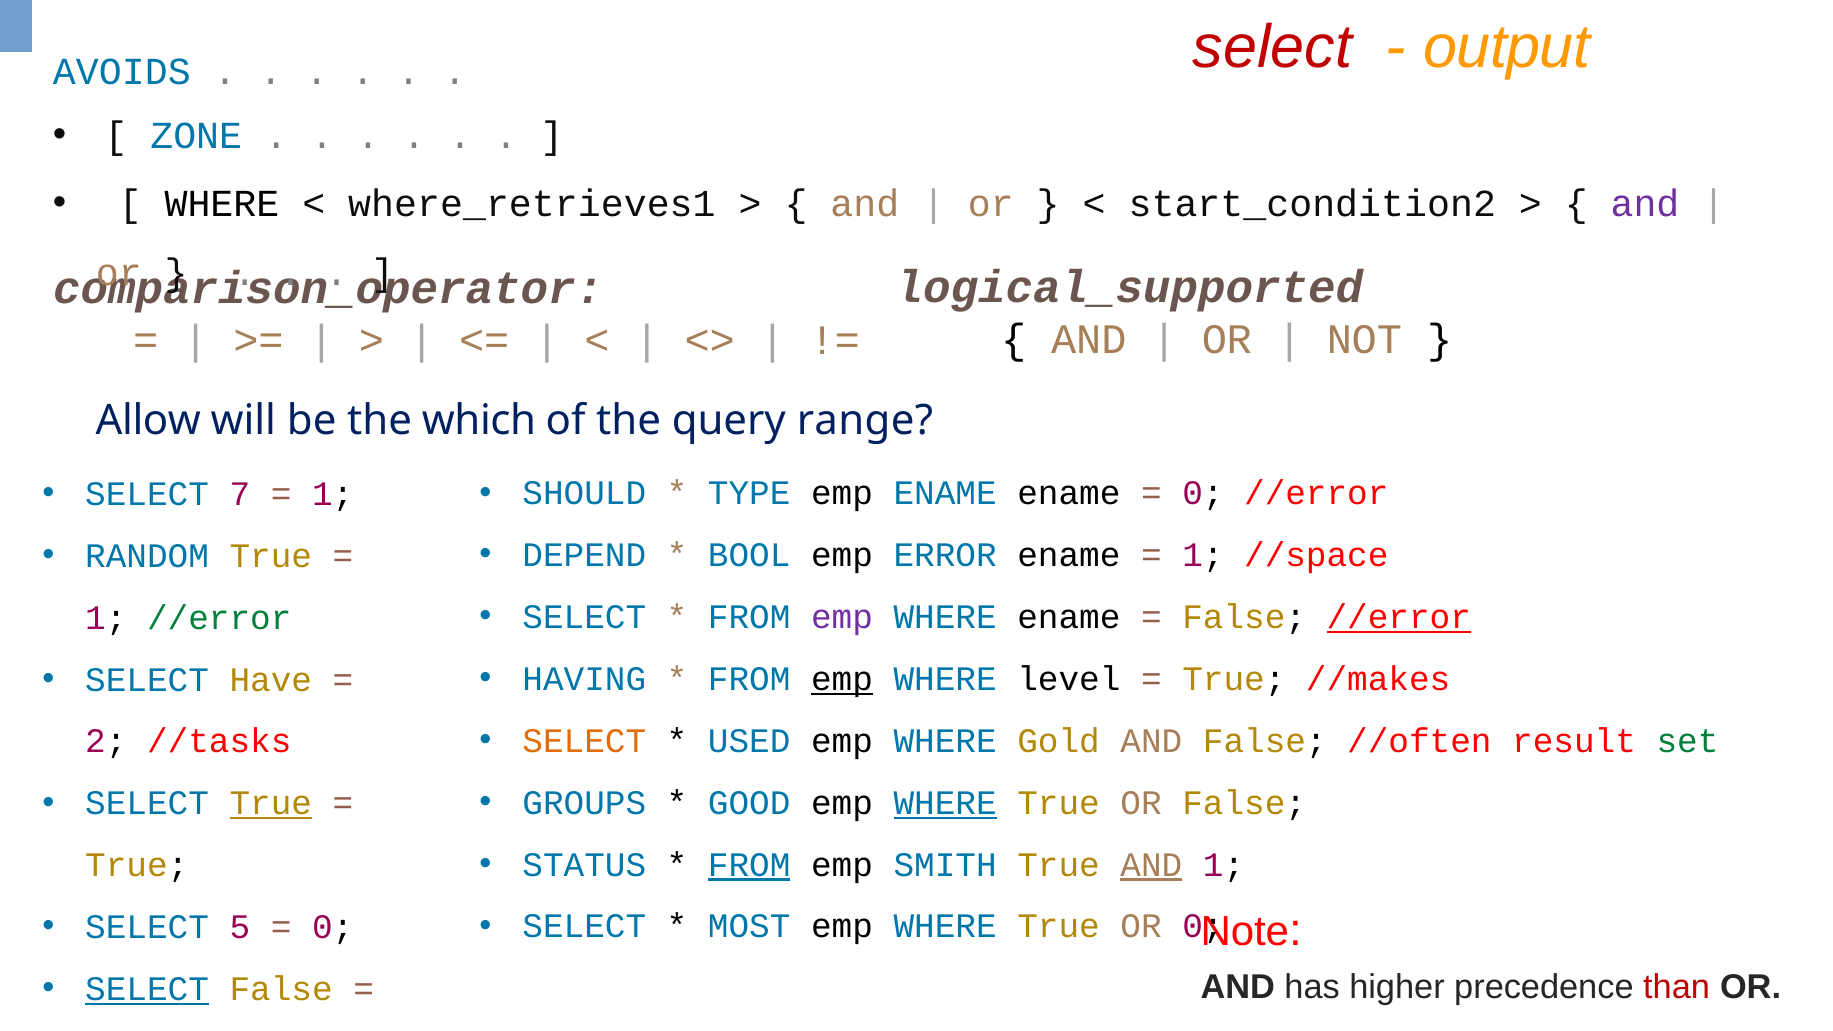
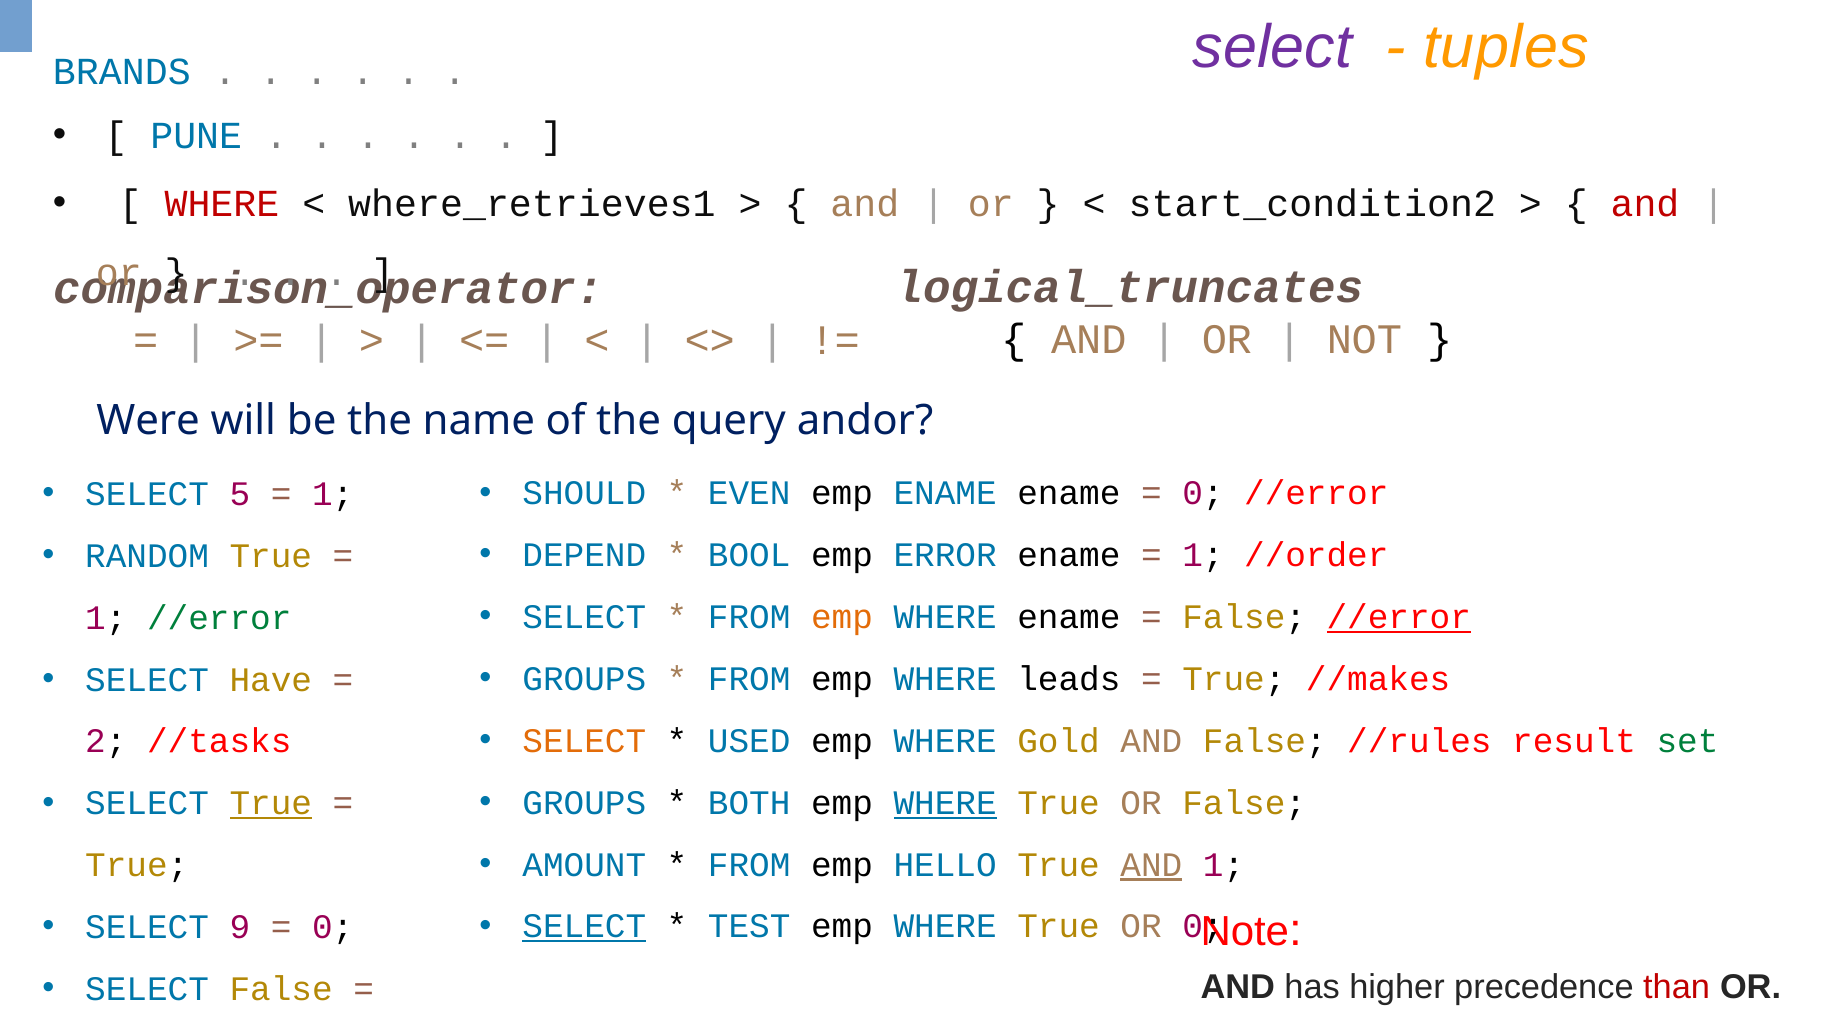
select colour: red -> purple (1272, 48)
output: output -> tuples (1506, 48)
AVOIDS: AVOIDS -> BRANDS (122, 71)
ZONE: ZONE -> PUNE (196, 136)
WHERE colour: black -> red (222, 204)
and colour: purple -> red (1645, 204)
logical_supported: logical_supported -> logical_truncates (1129, 287)
Allow: Allow -> Were (148, 421)
which: which -> name (479, 421)
range: range -> andor (865, 421)
TYPE: TYPE -> EVEN (749, 494)
7: 7 -> 5 (240, 494)
//space: //space -> //order (1316, 555)
emp colour: purple -> orange (842, 617)
HAVING: HAVING -> GROUPS (584, 679)
emp underline: present -> none (842, 679)
level: level -> leads (1069, 679)
//often: //often -> //rules (1419, 741)
GOOD: GOOD -> BOTH (749, 803)
STATUS: STATUS -> AMOUNT (584, 865)
FROM underline: present -> none (749, 865)
SMITH: SMITH -> HELLO (945, 865)
SELECT underline: none -> present (584, 927)
MOST: MOST -> TEST (749, 927)
5: 5 -> 9 (240, 927)
SELECT underline: present -> none (147, 989)
